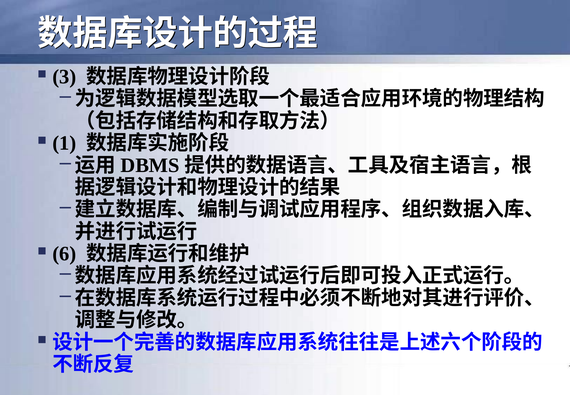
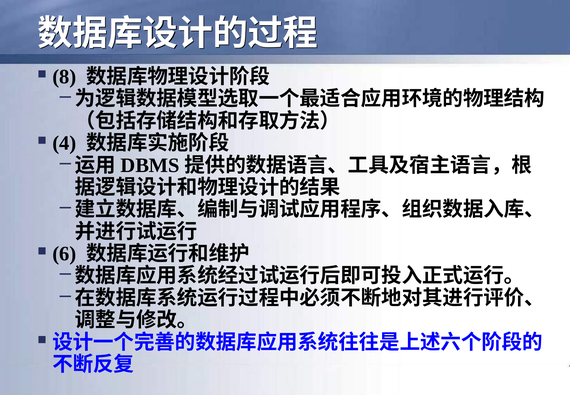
3: 3 -> 8 (64, 77)
1: 1 -> 4 (64, 143)
